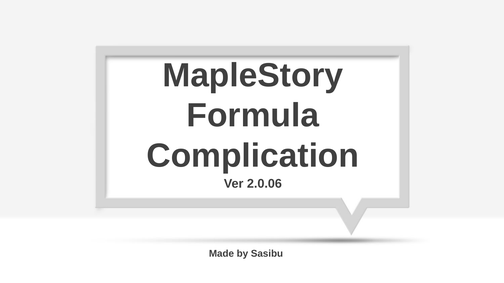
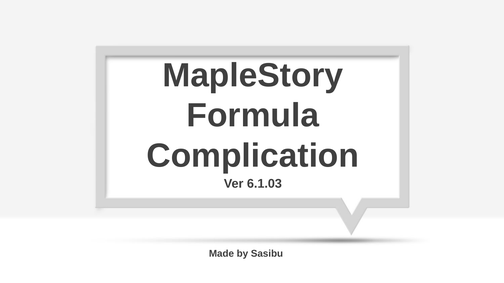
2.0.06: 2.0.06 -> 6.1.03 (264, 184)
